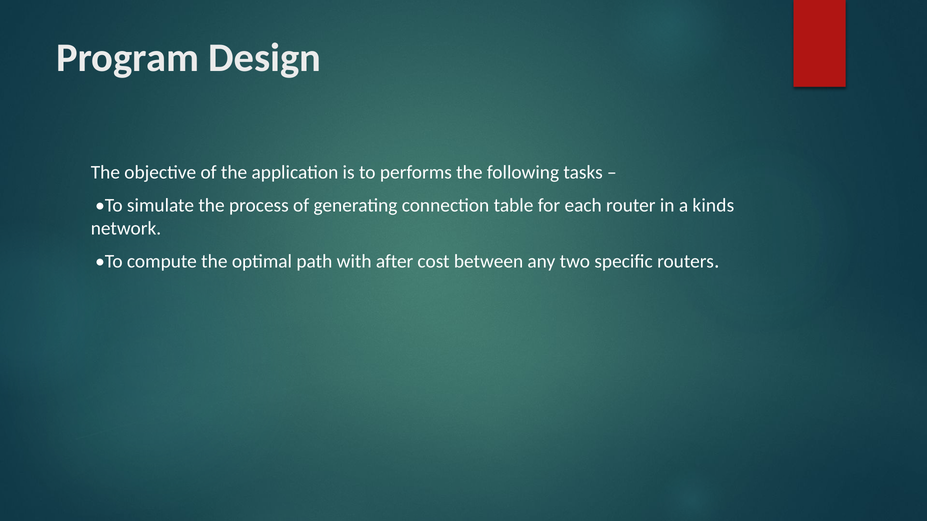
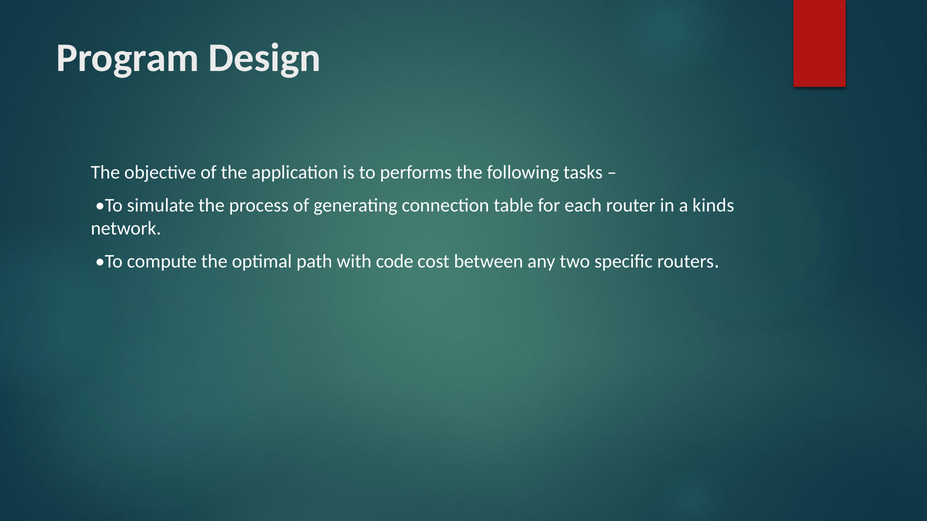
after: after -> code (395, 261)
